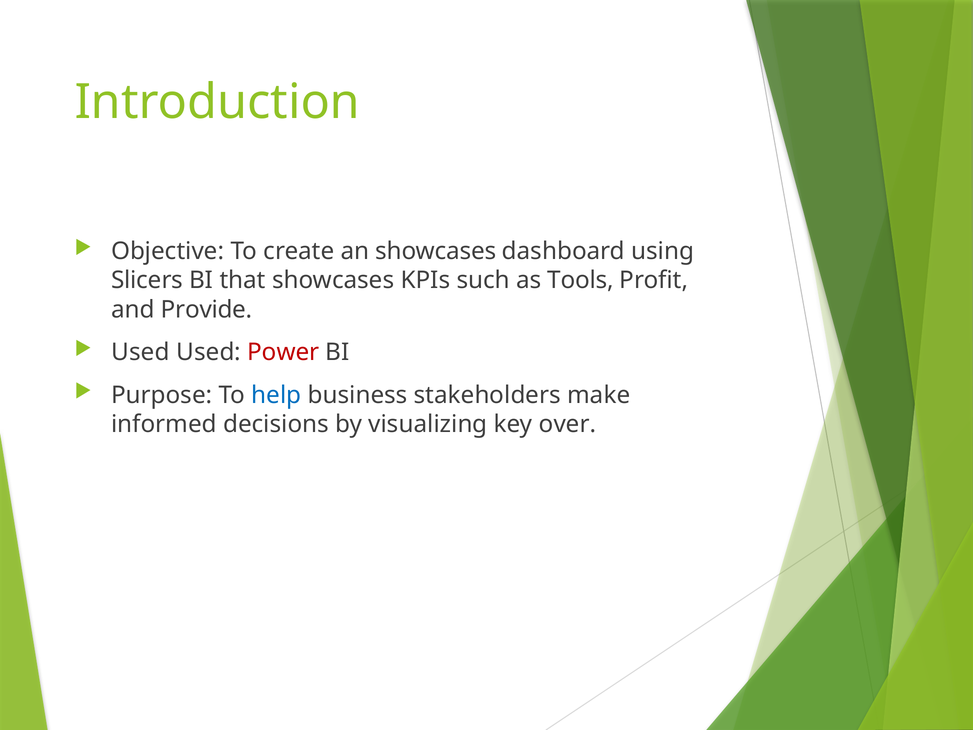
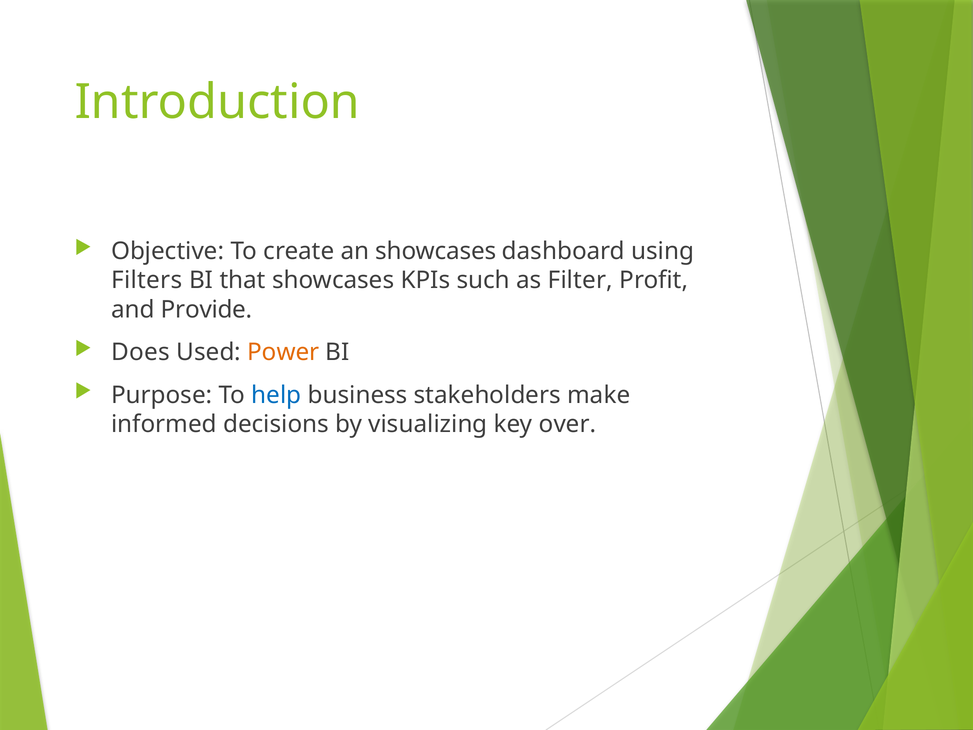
Slicers: Slicers -> Filters (147, 280)
Tools: Tools -> Filter (580, 280)
Used: Used -> Does (140, 352)
Power colour: red -> orange (283, 352)
